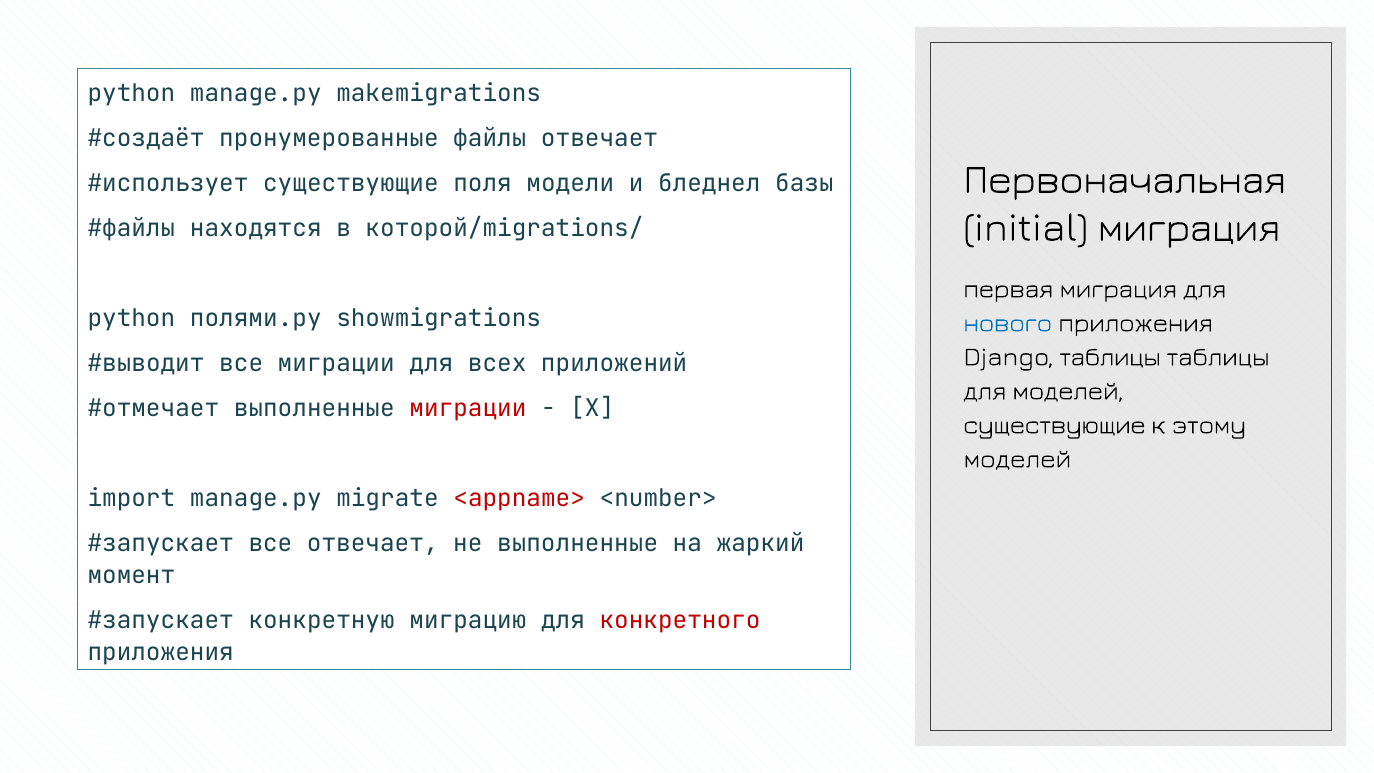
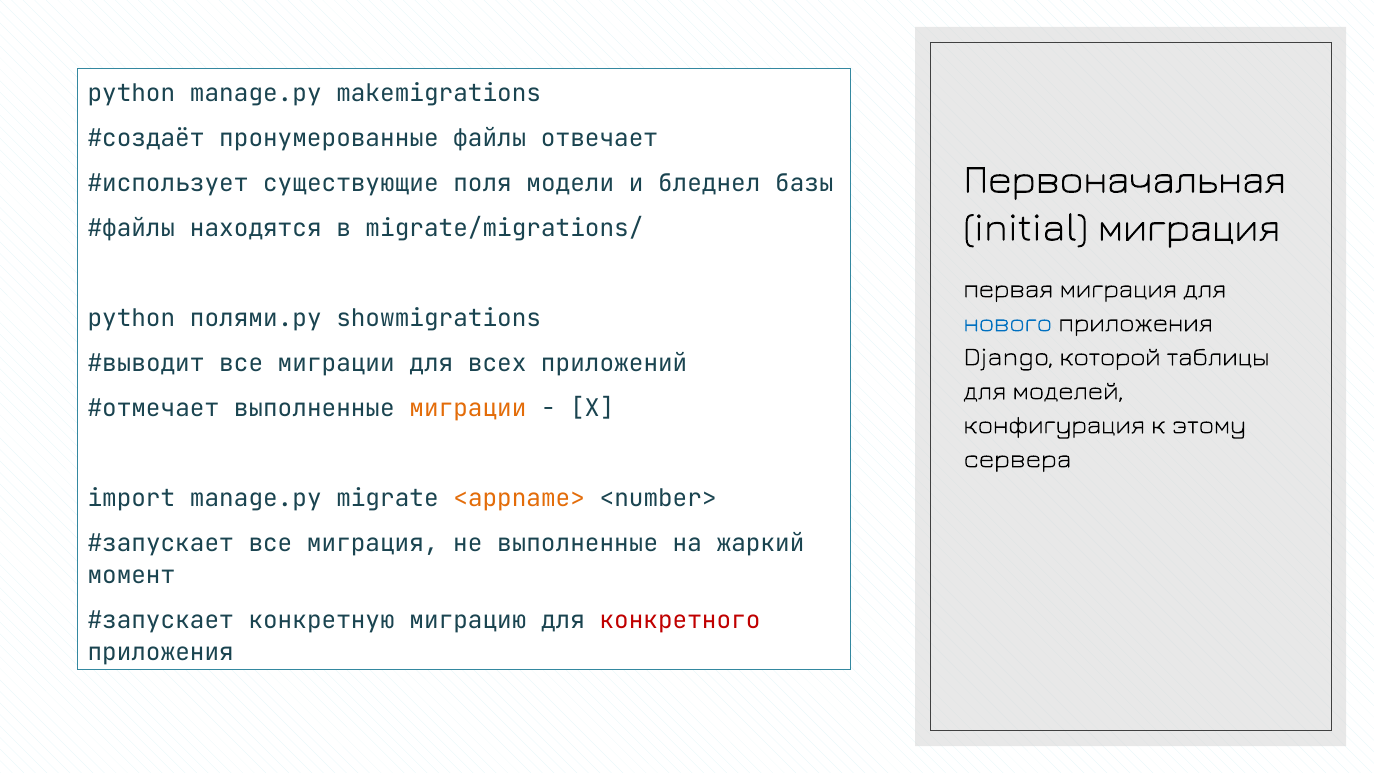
которой/migrations/: которой/migrations/ -> migrate/migrations/ (504, 228)
Django таблицы: таблицы -> которой (1110, 357)
миграции colour: red -> orange (468, 408)
существующие: существующие -> конфигурация (1054, 425)
моделей: моделей -> сервера (1017, 459)
<appname> colour: red -> orange (519, 498)
все отвечает: отвечает -> миграция (373, 543)
